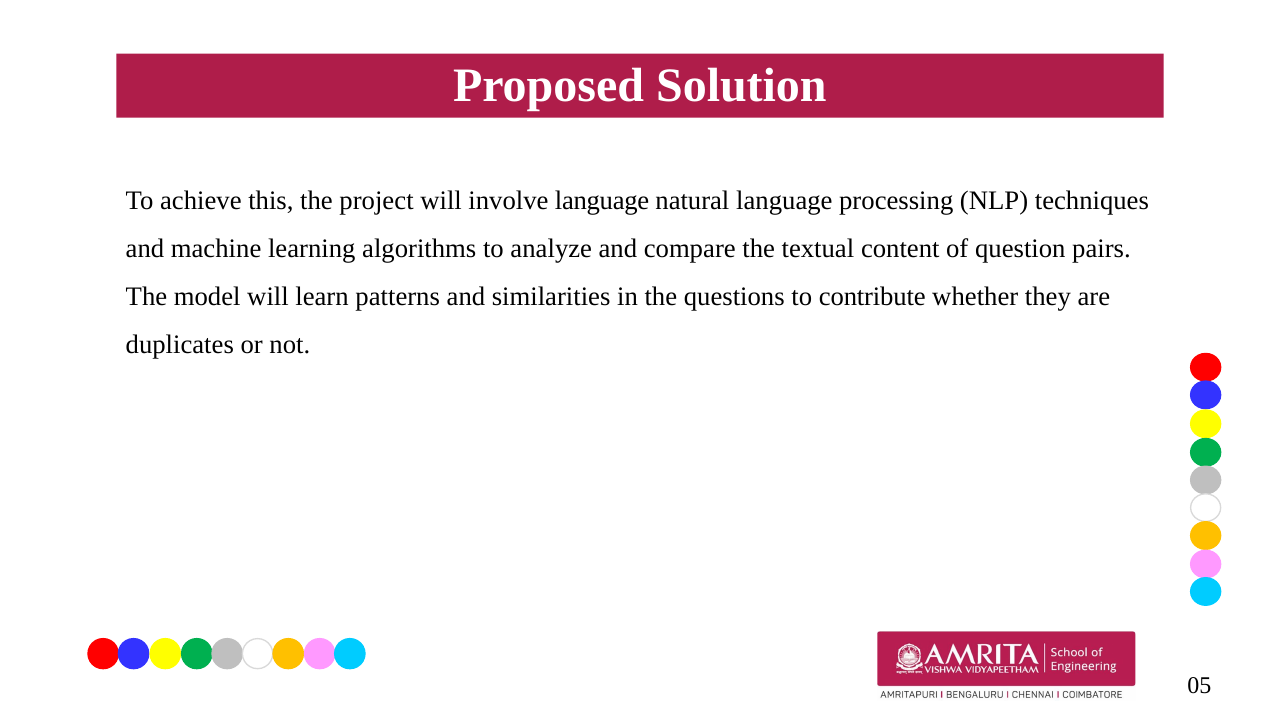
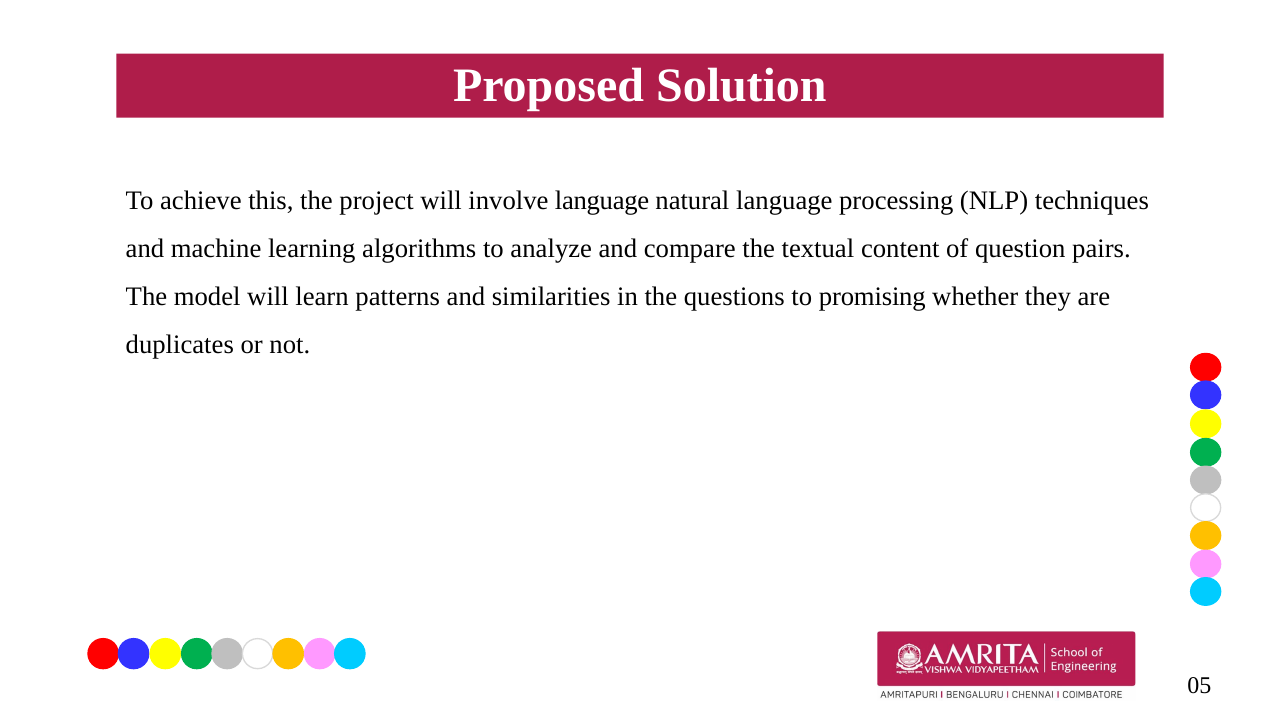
contribute: contribute -> promising (872, 297)
